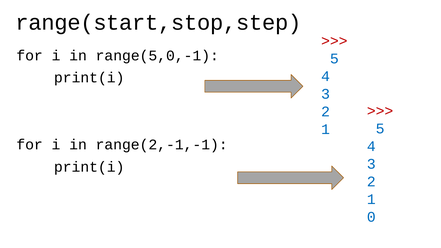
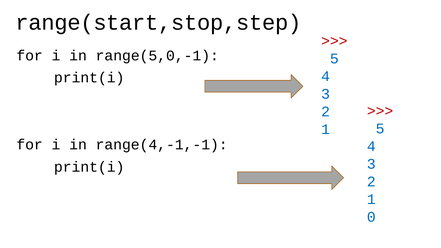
range(2,-1,-1: range(2,-1,-1 -> range(4,-1,-1 (162, 145)
